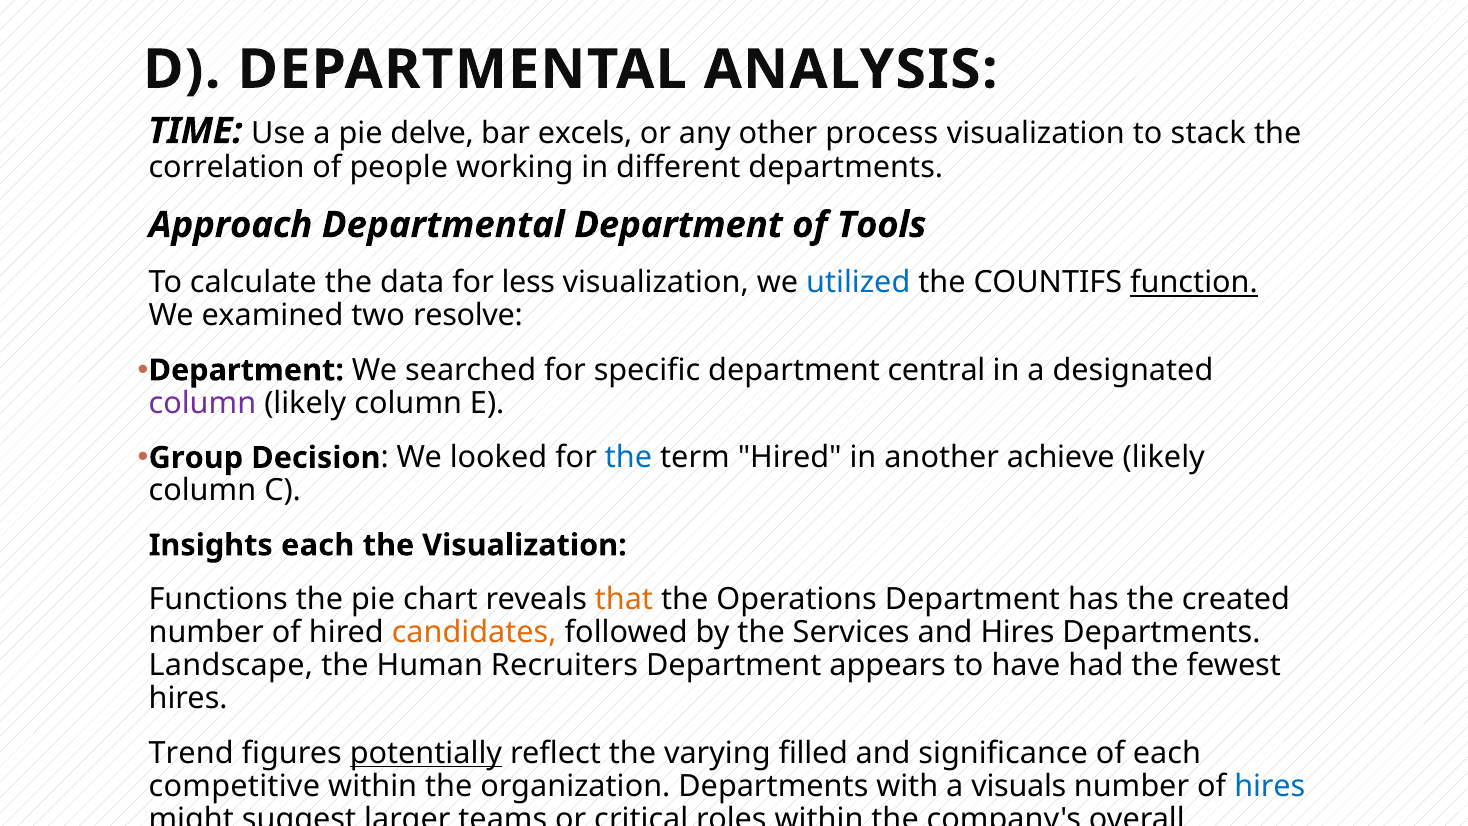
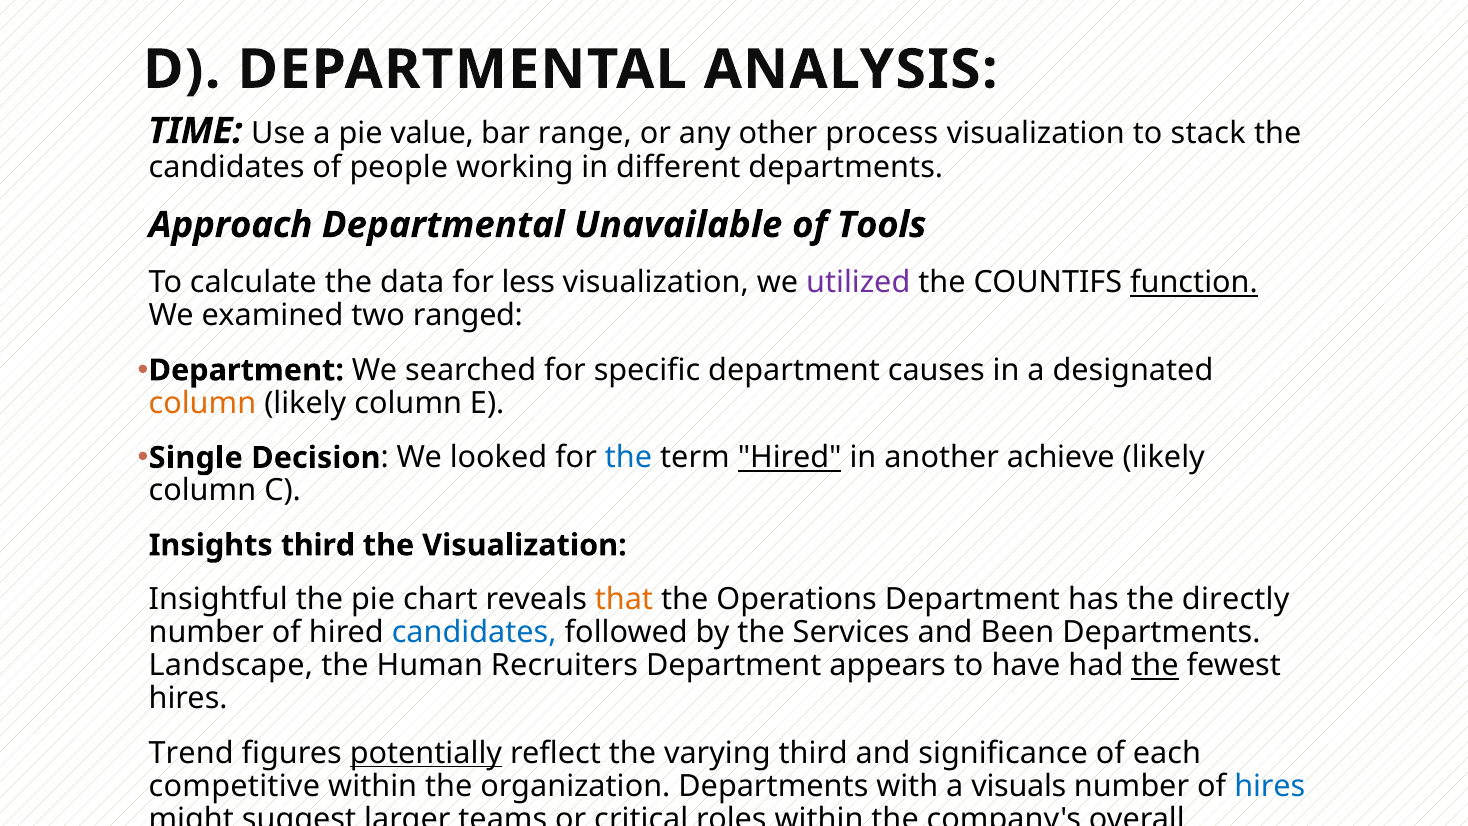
delve: delve -> value (432, 133)
excels: excels -> range (585, 133)
correlation: correlation -> candidates (227, 167)
Departmental Department: Department -> Unavailable (678, 225)
utilized colour: blue -> purple (858, 283)
resolve: resolve -> ranged (468, 316)
central: central -> causes (936, 370)
column colour: purple -> orange (202, 403)
Group: Group -> Single (196, 458)
Hired underline: none -> present (790, 458)
Insights each: each -> third (318, 545)
Functions: Functions -> Insightful (218, 600)
created: created -> directly (1236, 600)
candidates colour: orange -> blue (474, 633)
and Hires: Hires -> Been (1017, 633)
the underline: none -> present (1155, 666)
varying filled: filled -> third (813, 753)
